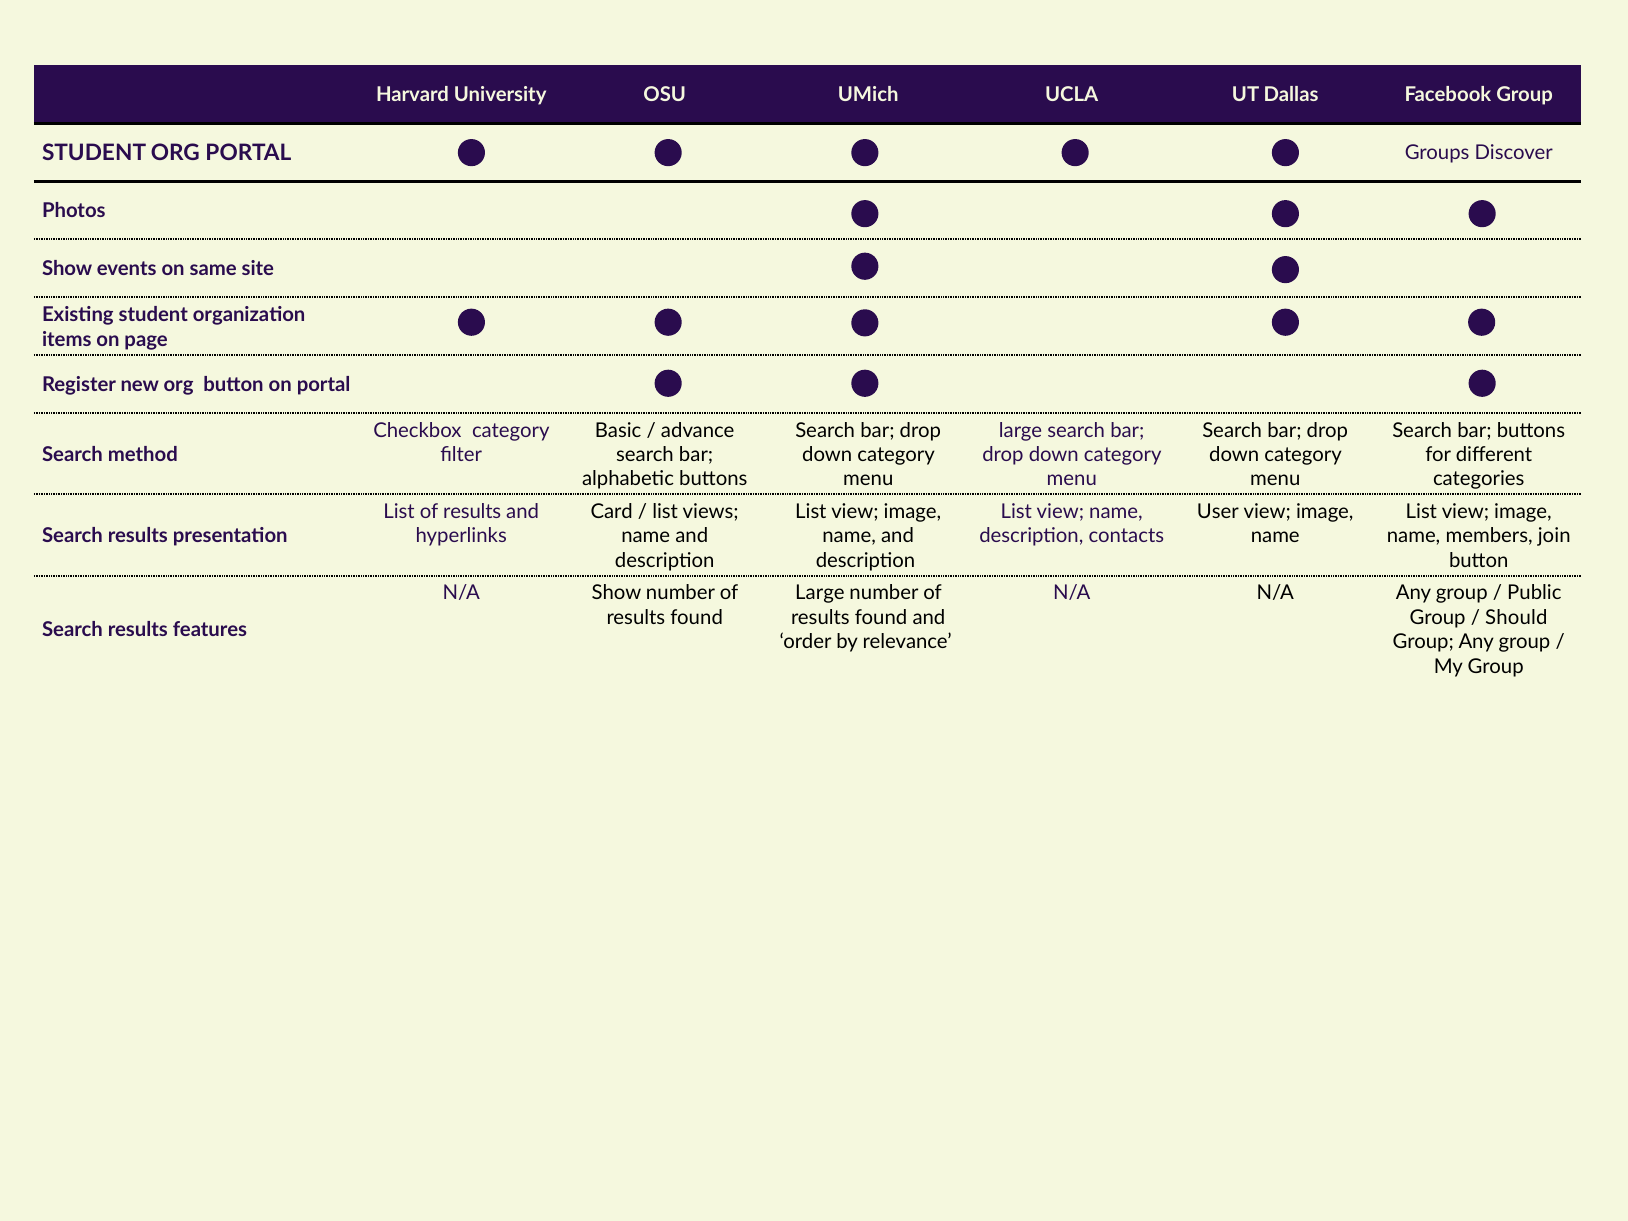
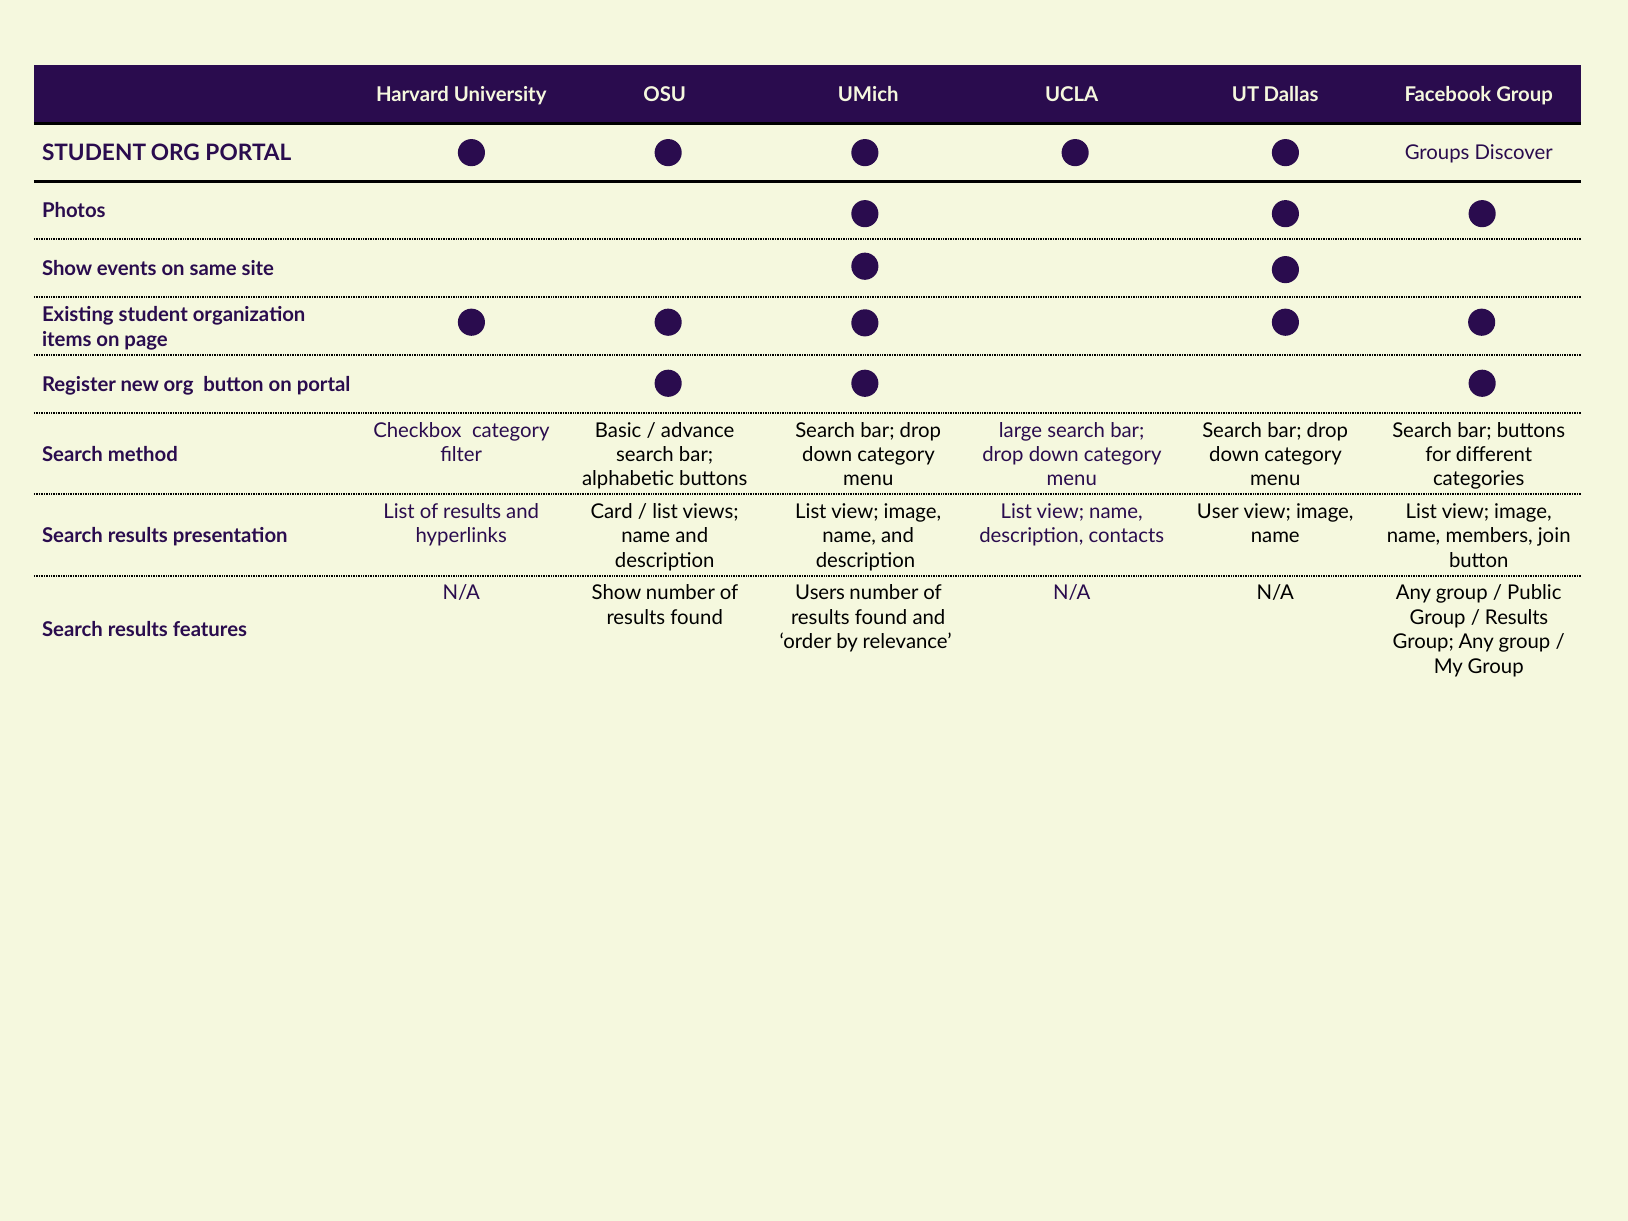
Large: Large -> Users (820, 593)
Should: Should -> Results (1517, 618)
